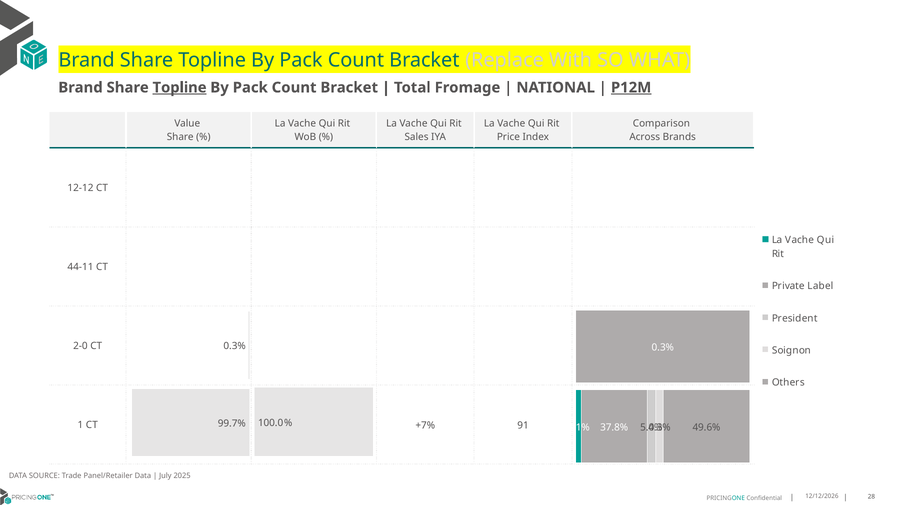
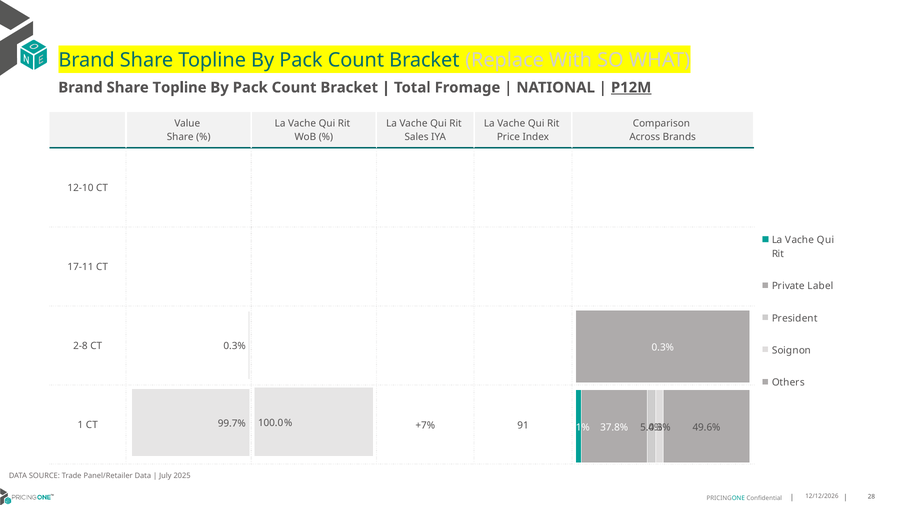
Topline underline: present -> none (180, 87)
12-12: 12-12 -> 12-10 (80, 188)
44-11: 44-11 -> 17-11 (80, 267)
2-0: 2-0 -> 2-8 (80, 346)
